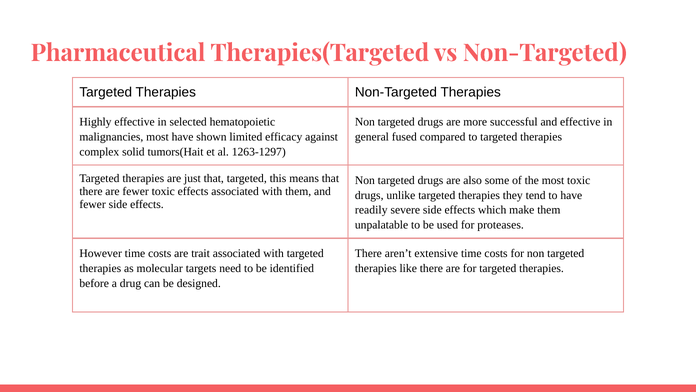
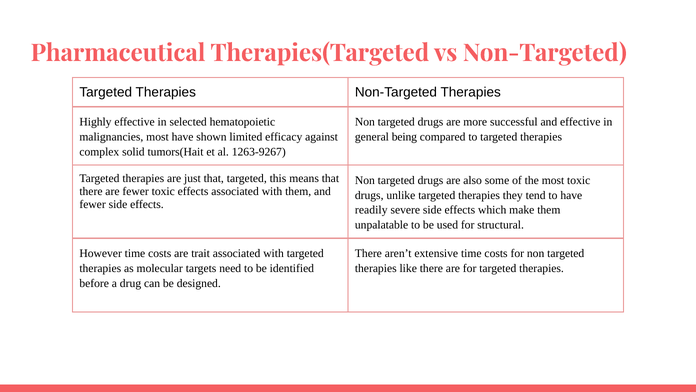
fused: fused -> being (404, 137)
1263-1297: 1263-1297 -> 1263-9267 (259, 151)
proteases: proteases -> structural (501, 225)
